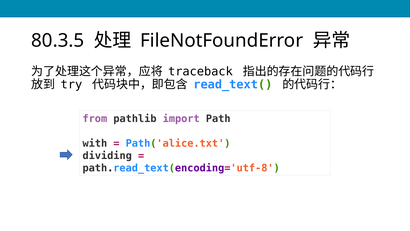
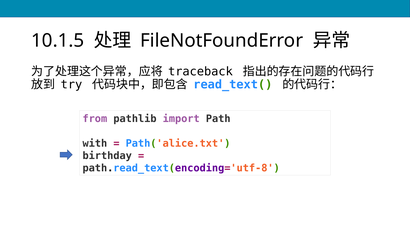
80.3.5: 80.3.5 -> 10.1.5 (58, 41)
dividing: dividing -> birthday (107, 156)
